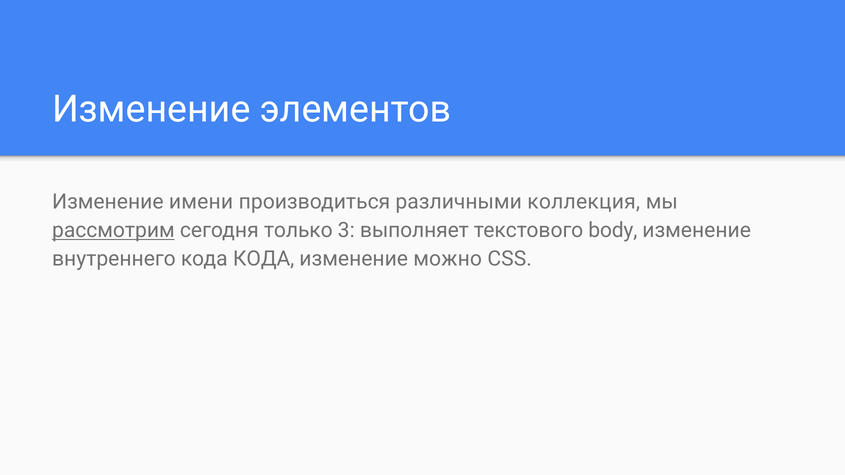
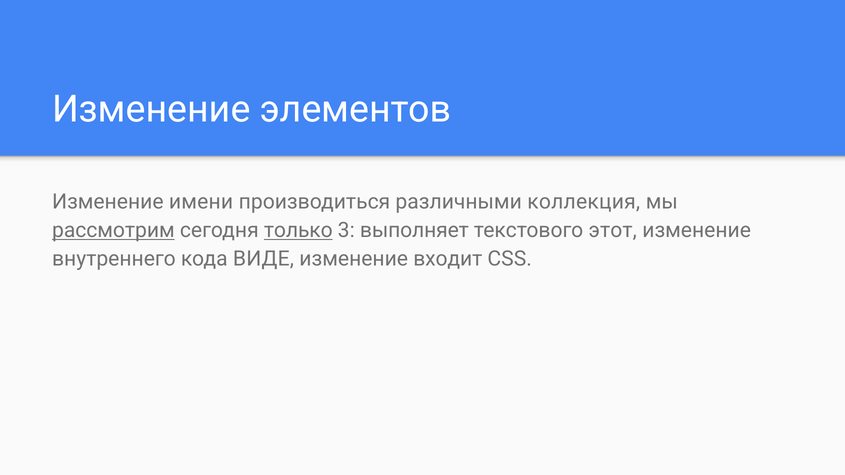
только underline: none -> present (298, 231)
body: body -> этот (613, 231)
кода КОДА: КОДА -> ВИДЕ (263, 259)
можно: можно -> входит (448, 259)
